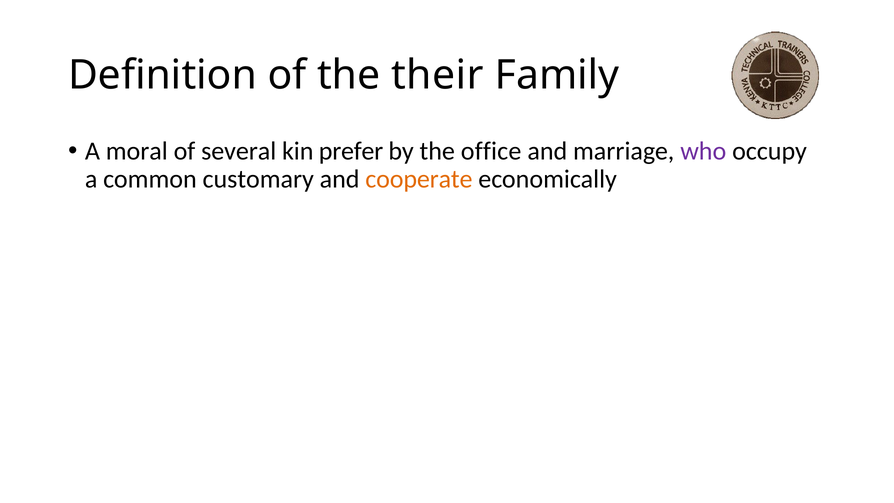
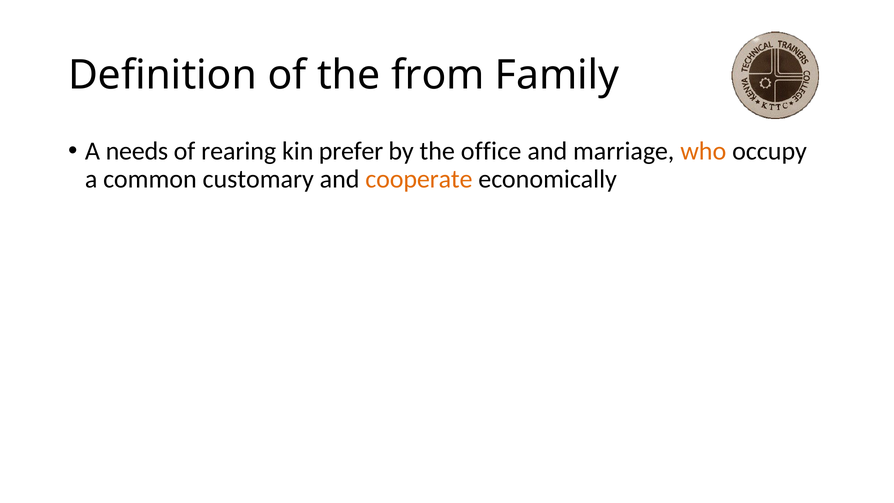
their: their -> from (438, 75)
moral: moral -> needs (137, 151)
several: several -> rearing (239, 151)
who colour: purple -> orange (703, 151)
